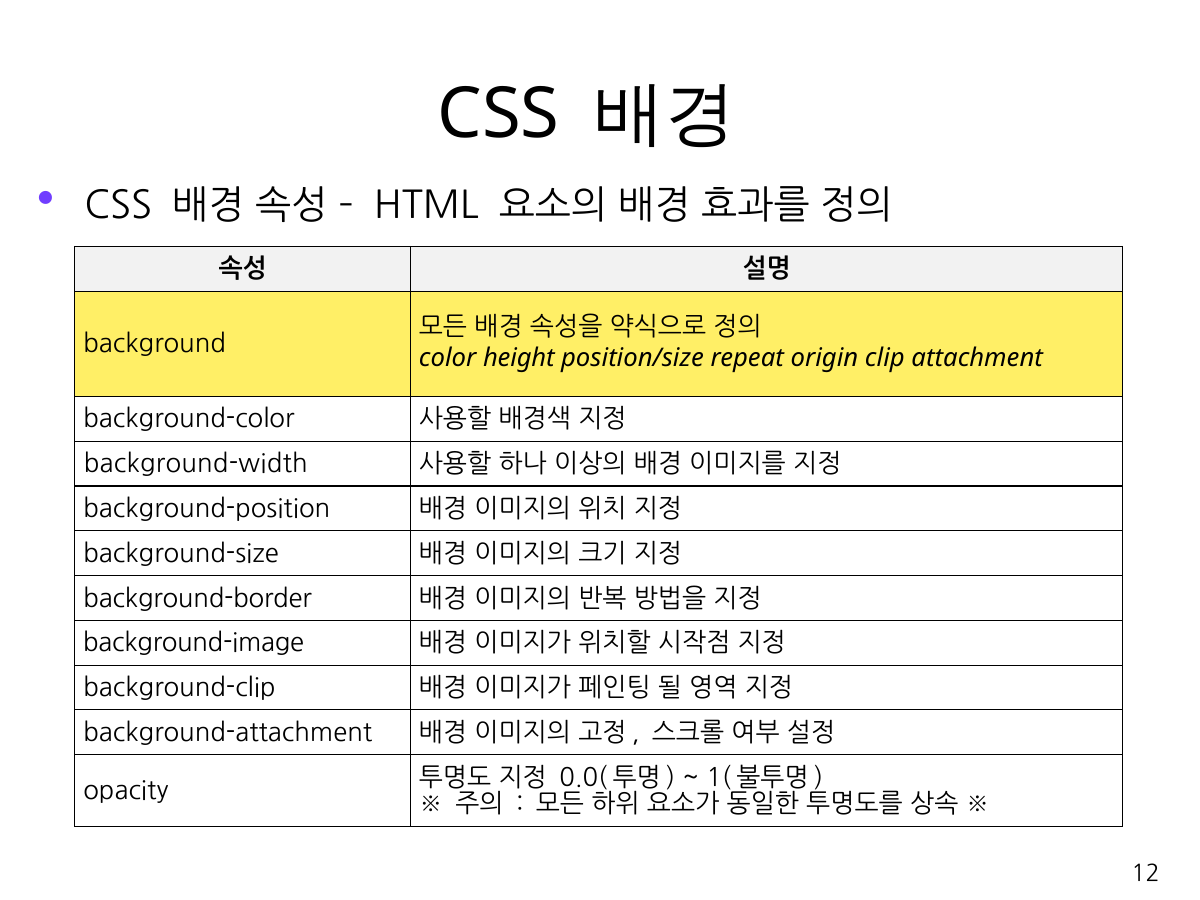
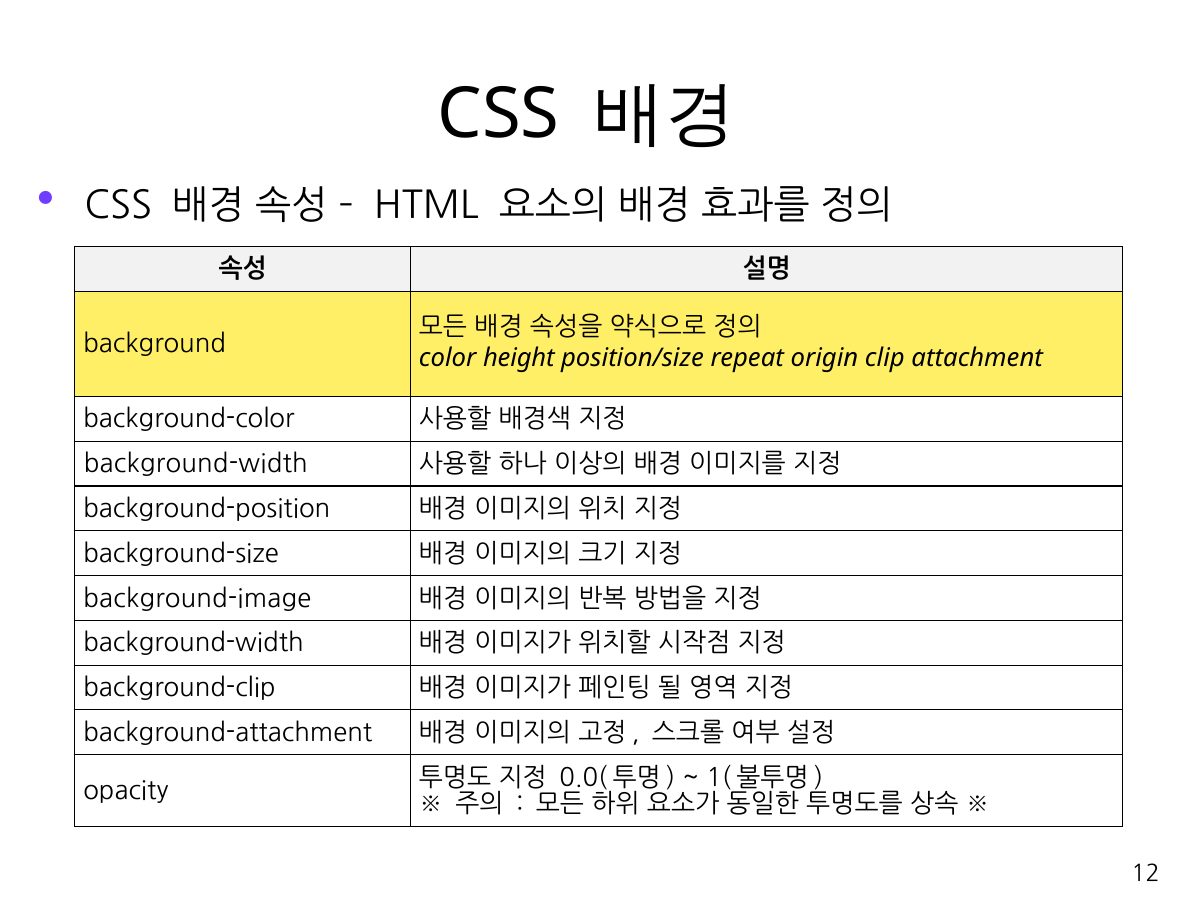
background-border: background-border -> background-image (197, 599)
background-image: background-image -> background-width (194, 643)
